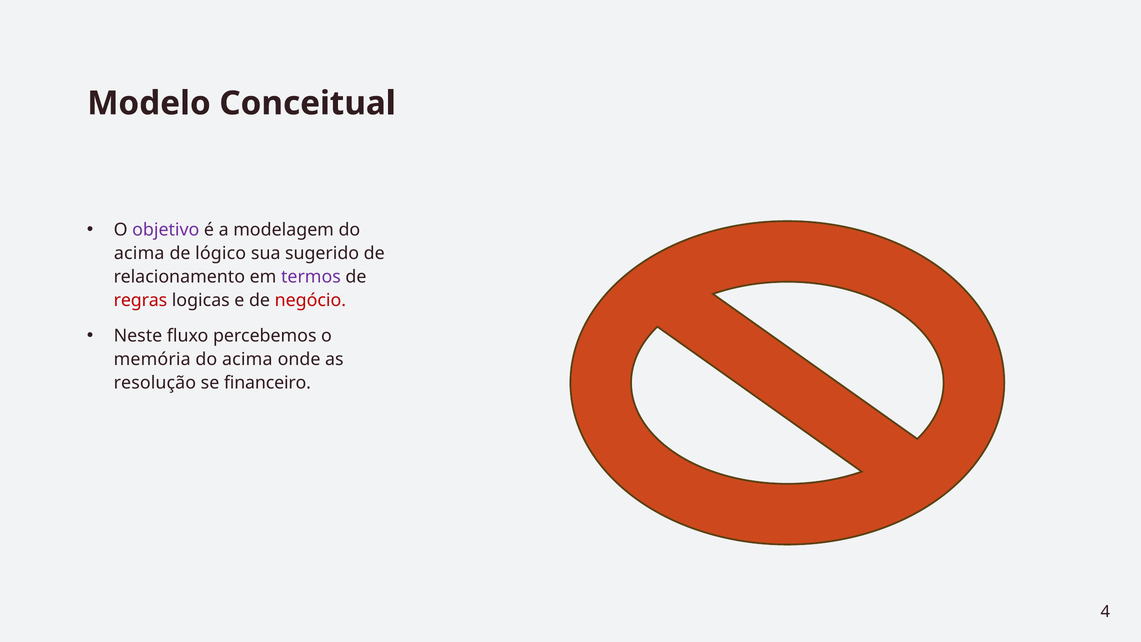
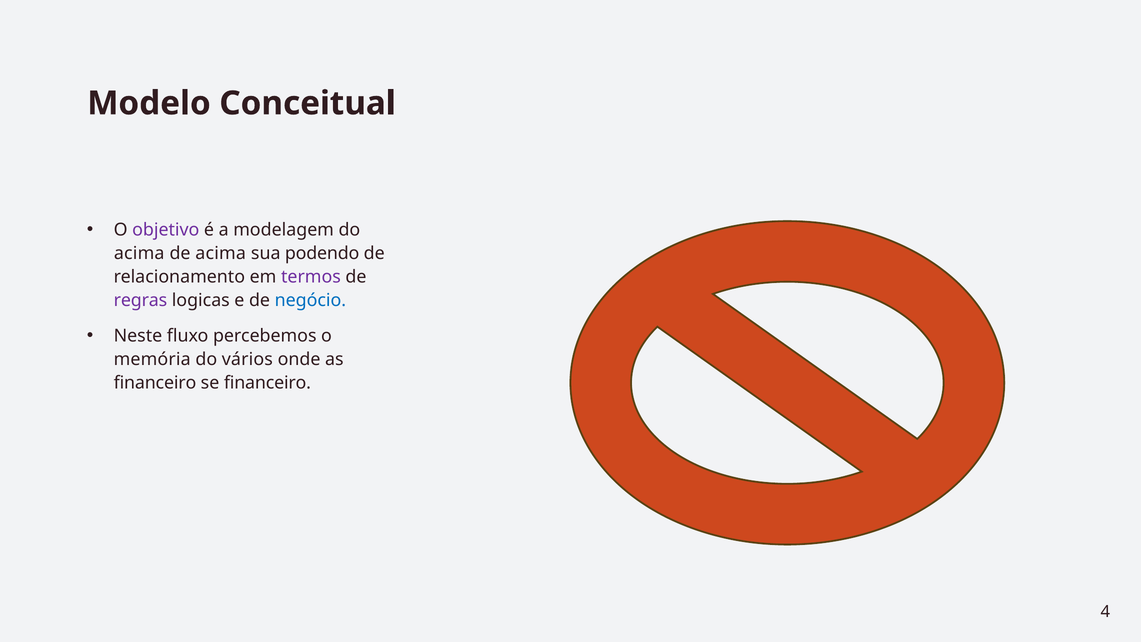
de lógico: lógico -> acima (221, 253)
sugerido: sugerido -> podendo (322, 253)
regras colour: red -> purple (140, 300)
negócio colour: red -> blue (310, 300)
acima: acima -> vários (247, 359)
resolução: resolução -> financeiro (155, 383)
